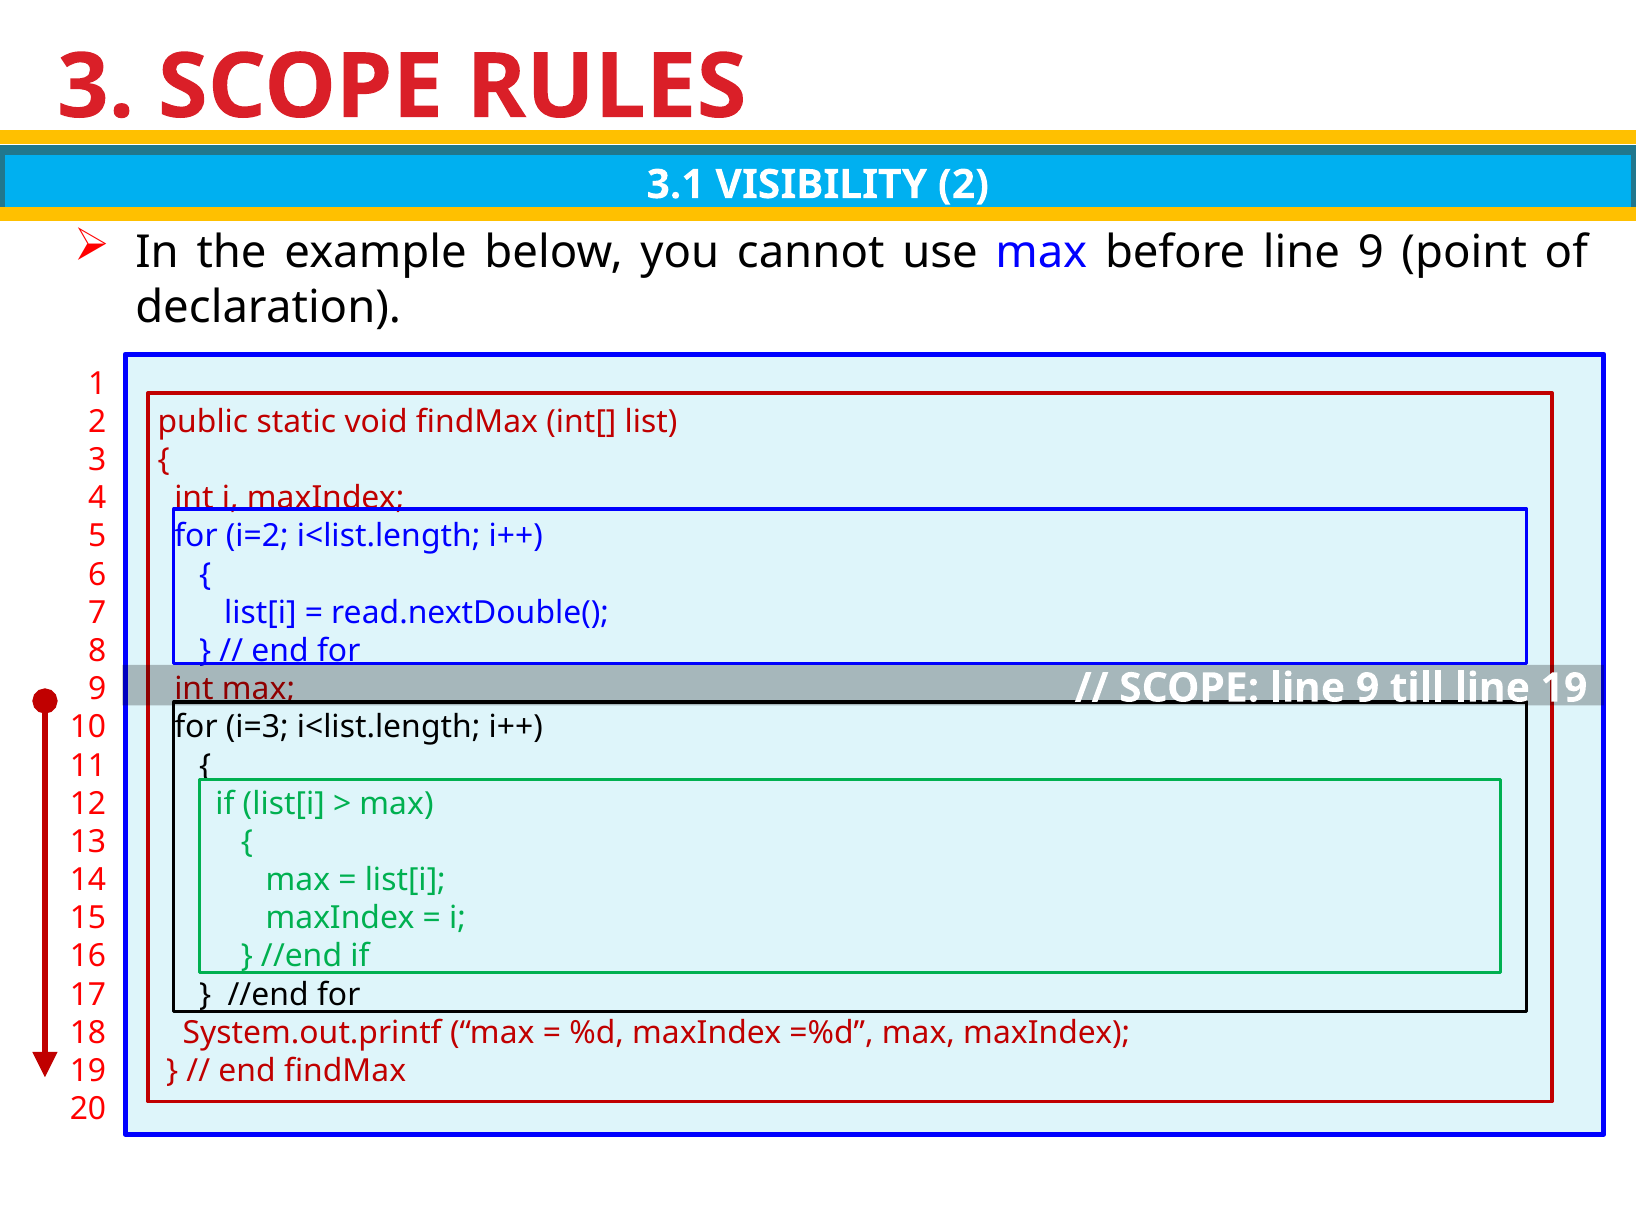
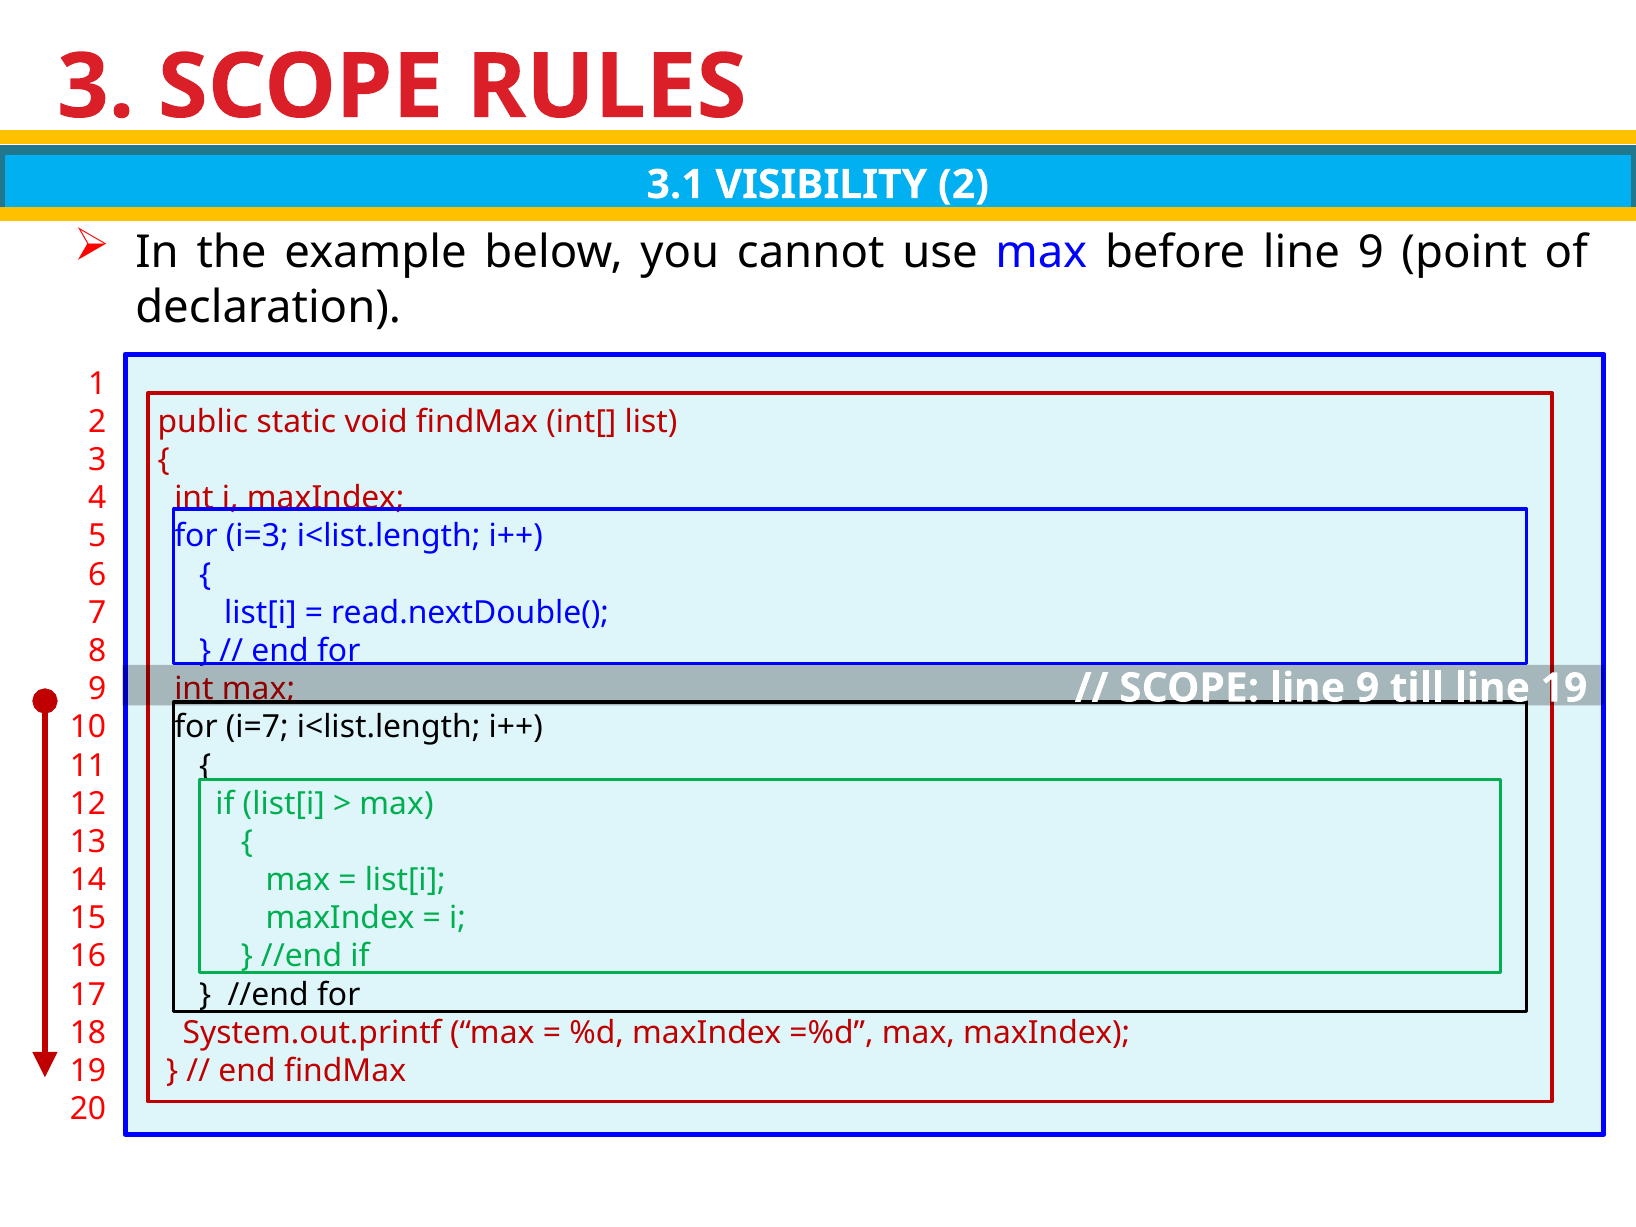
i=2: i=2 -> i=3 (257, 536)
i=3: i=3 -> i=7 (257, 727)
